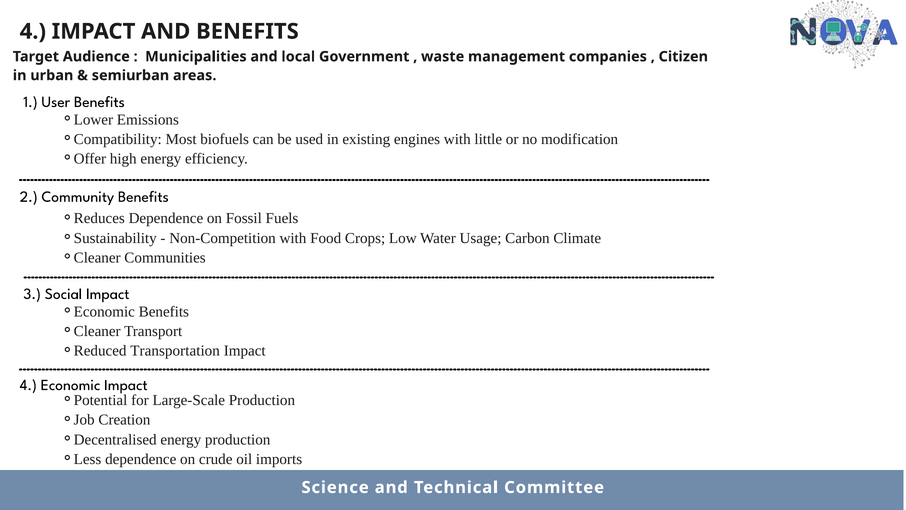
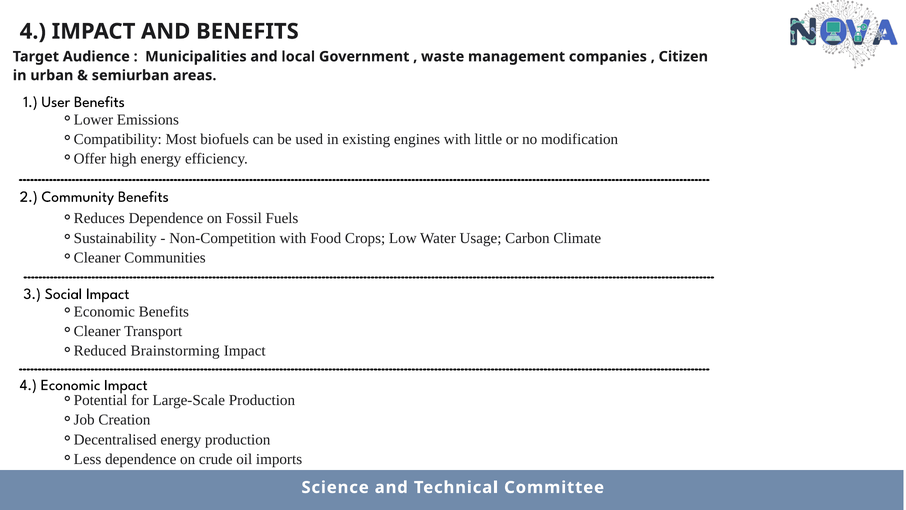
Transportation: Transportation -> Brainstorming (175, 351)
